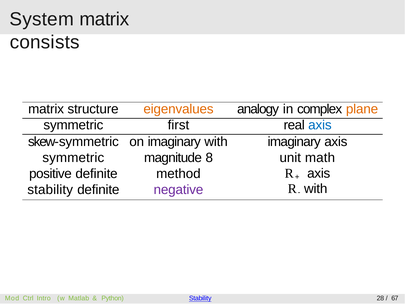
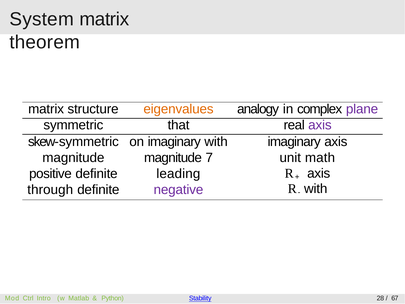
consists: consists -> theorem (45, 42)
plane colour: orange -> purple (362, 109)
first: first -> that (179, 125)
axis colour: blue -> purple (320, 125)
symmetric: symmetric -> magnitude (73, 158)
8: 8 -> 7 (209, 158)
method: method -> leading (178, 174)
stability: stability -> through (50, 190)
